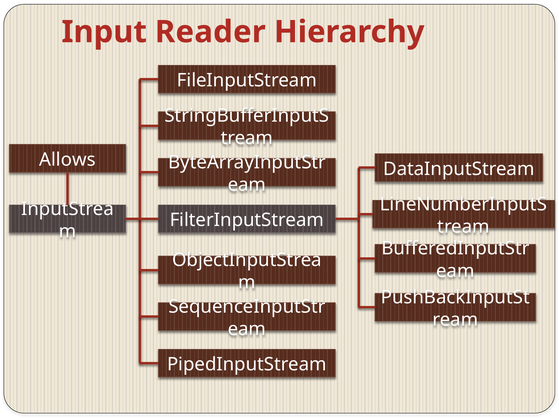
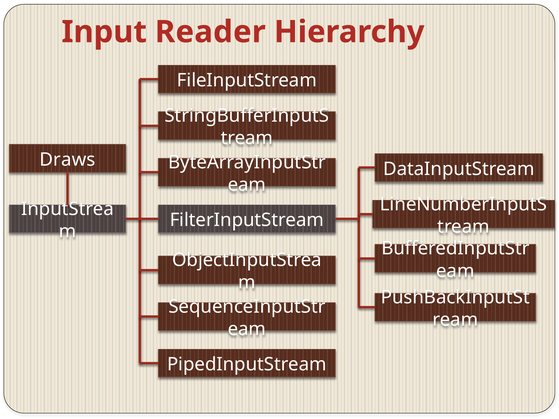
Allows: Allows -> Draws (67, 160)
